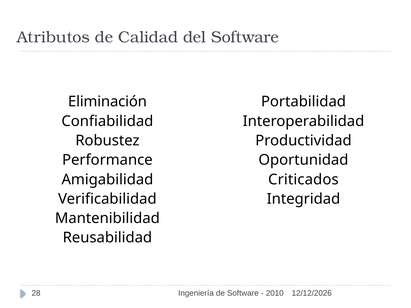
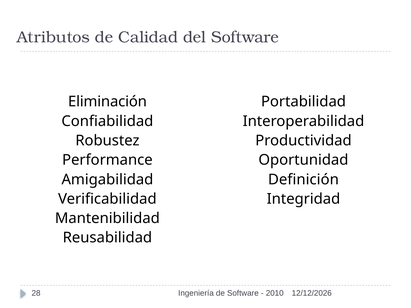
Criticados: Criticados -> Definición (303, 180)
